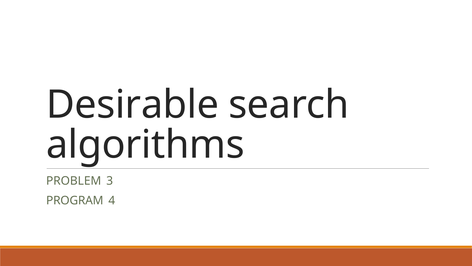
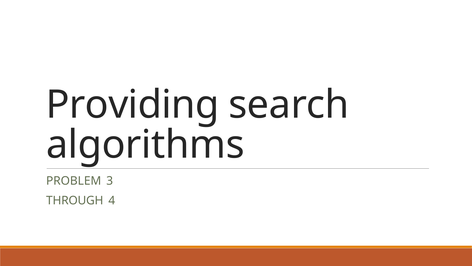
Desirable: Desirable -> Providing (133, 105)
PROGRAM: PROGRAM -> THROUGH (75, 200)
